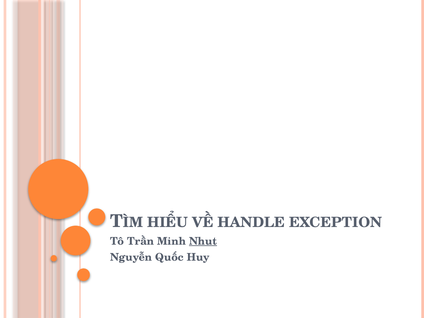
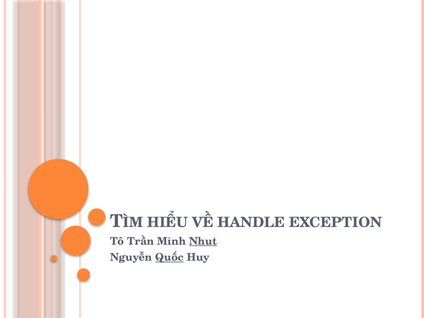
Quốc underline: none -> present (170, 257)
